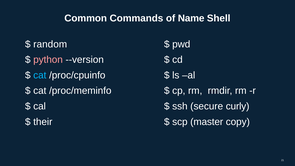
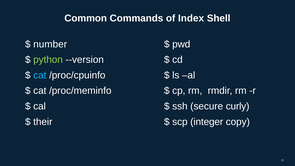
Name: Name -> Index (191, 18)
random: random -> number (50, 44)
python colour: pink -> light green (48, 60)
master: master -> integer (207, 122)
